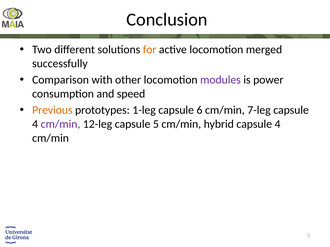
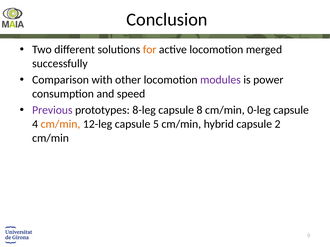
Previous colour: orange -> purple (52, 110)
1-leg: 1-leg -> 8-leg (144, 110)
6: 6 -> 8 (199, 110)
7-leg: 7-leg -> 0-leg (259, 110)
cm/min colour: purple -> orange (60, 124)
hybrid capsule 4: 4 -> 2 (278, 124)
